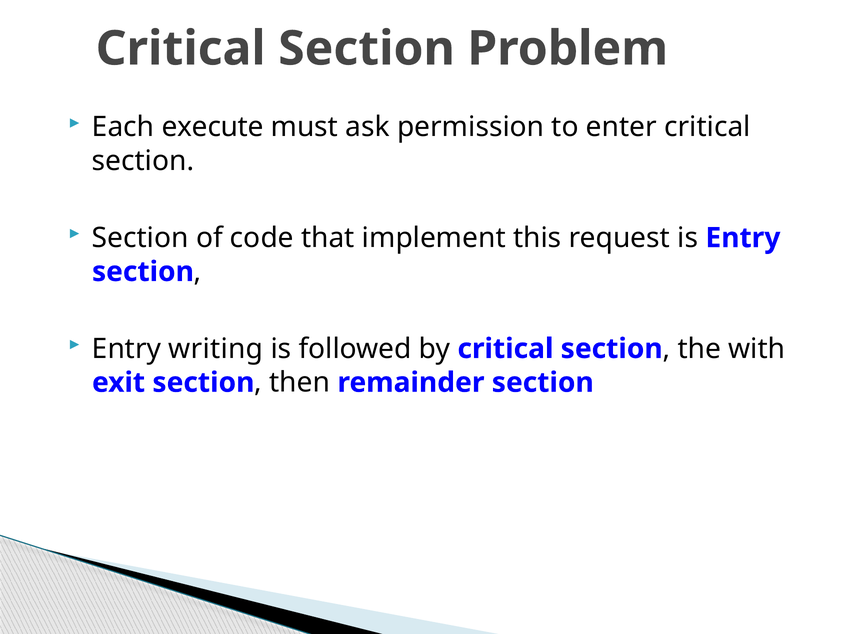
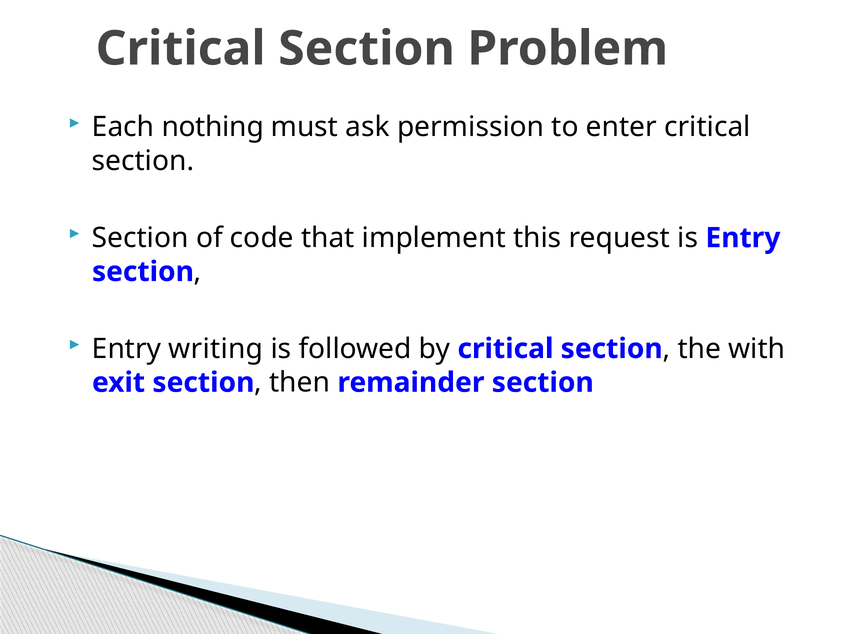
execute: execute -> nothing (213, 127)
